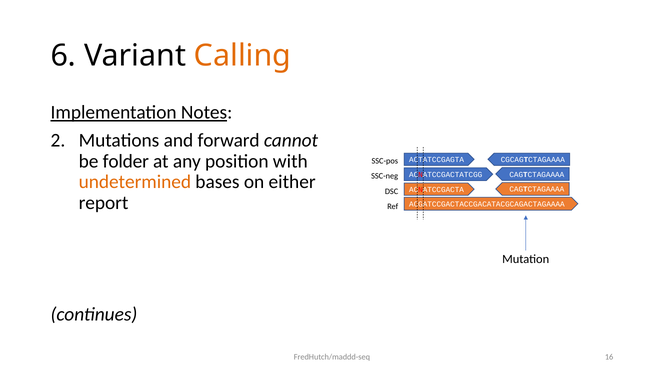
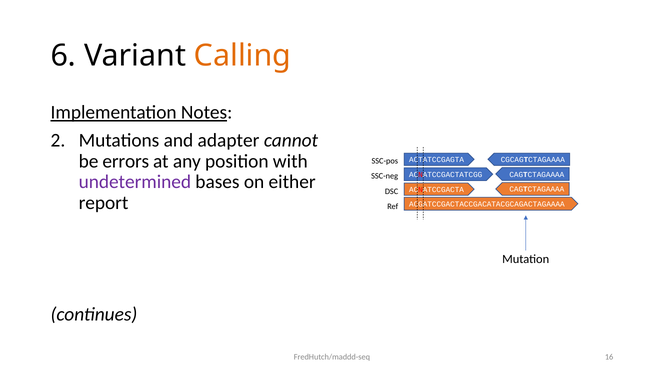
forward: forward -> adapter (229, 140)
folder: folder -> errors (126, 161)
undetermined colour: orange -> purple (135, 182)
